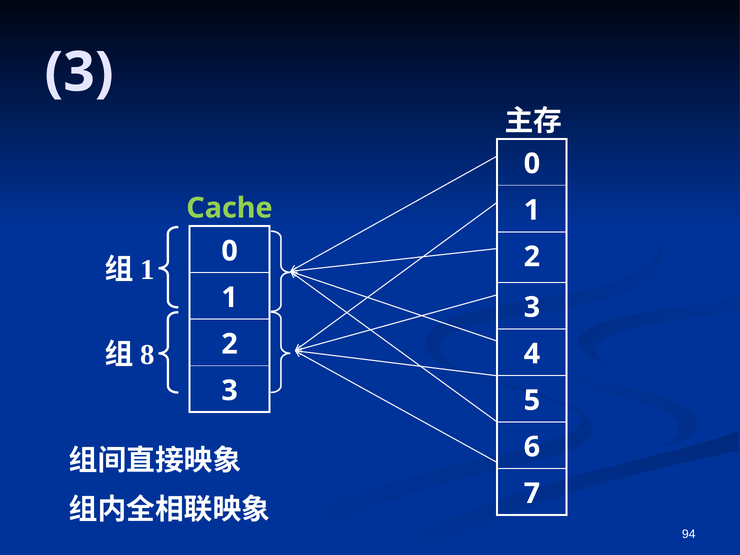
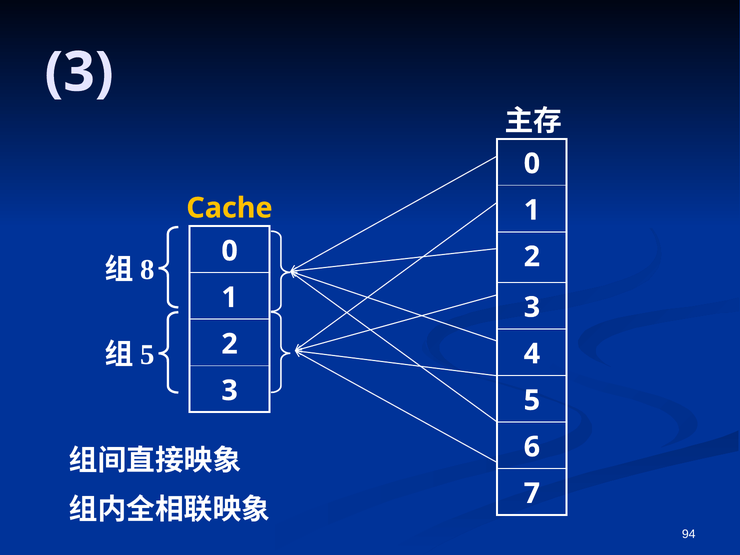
Cache colour: light green -> yellow (229, 208)
1: 1 -> 8 (147, 270)
8: 8 -> 5 (147, 355)
